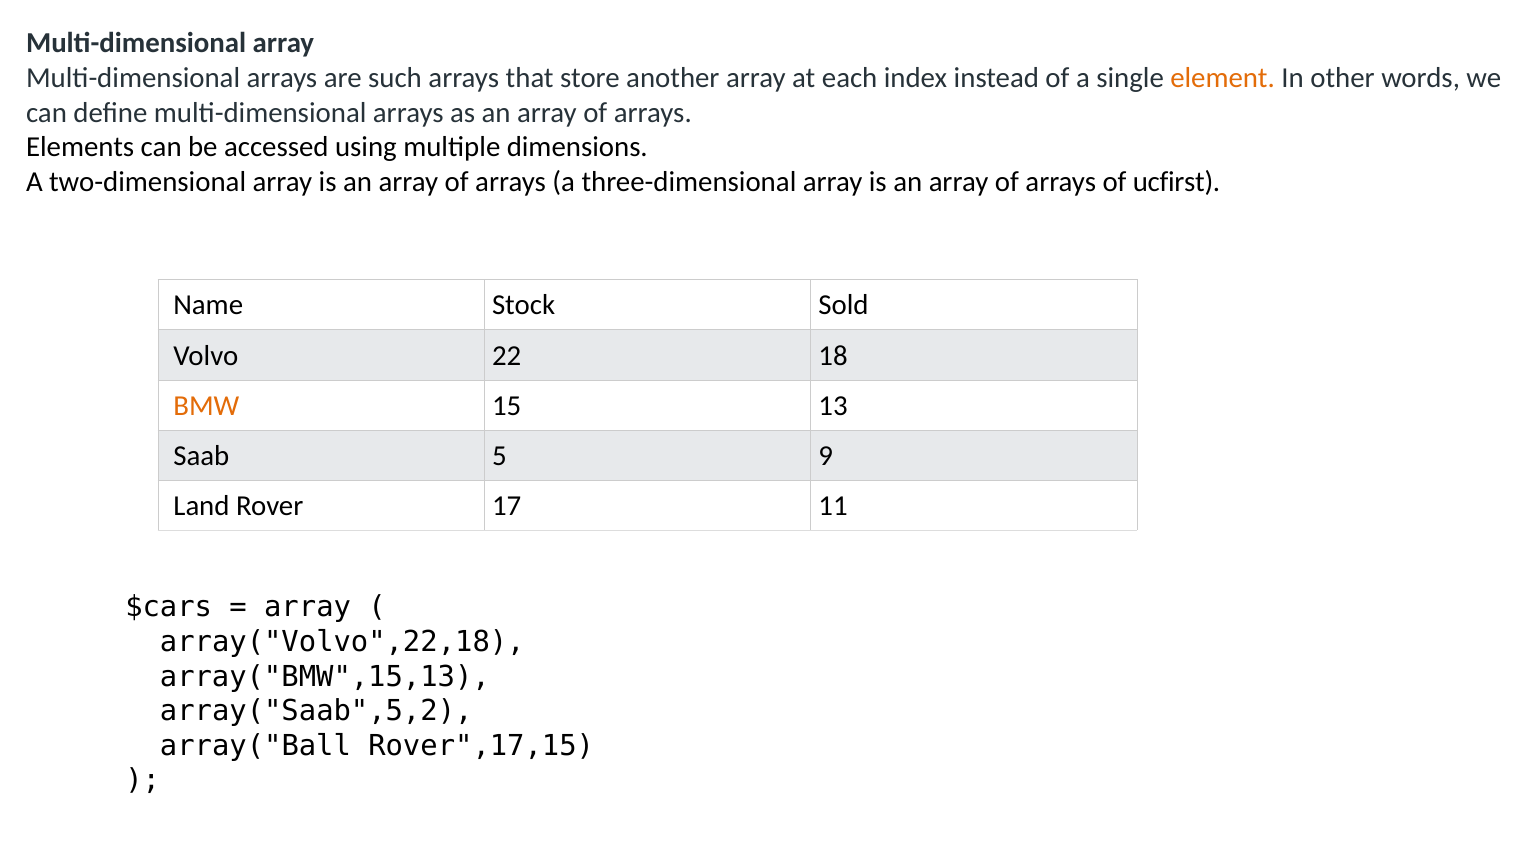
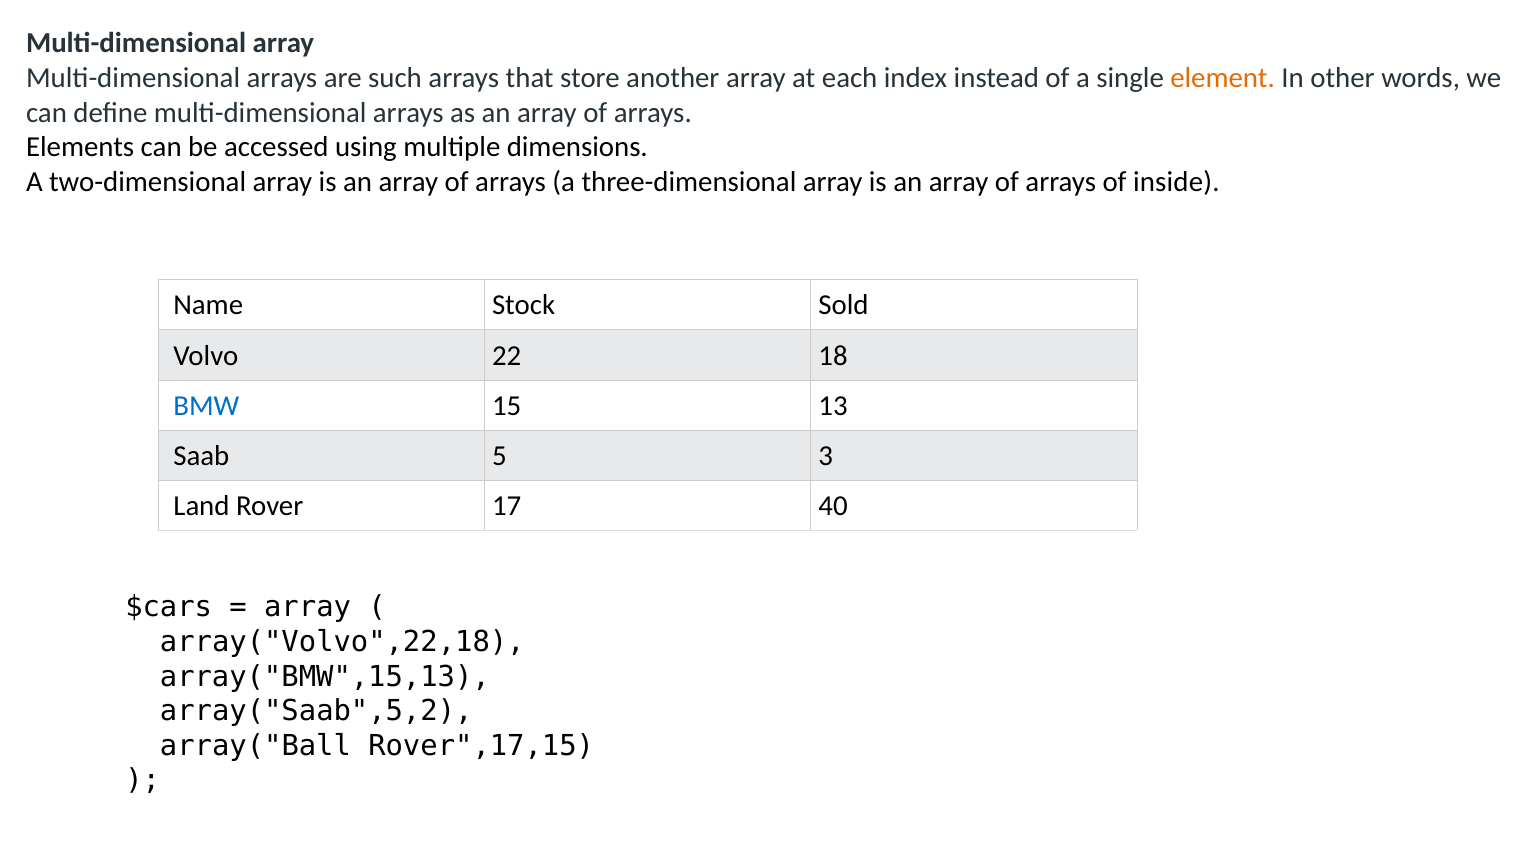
ucfirst: ucfirst -> inside (1176, 182)
BMW colour: orange -> blue (206, 405)
9: 9 -> 3 (826, 455)
11: 11 -> 40 (833, 505)
